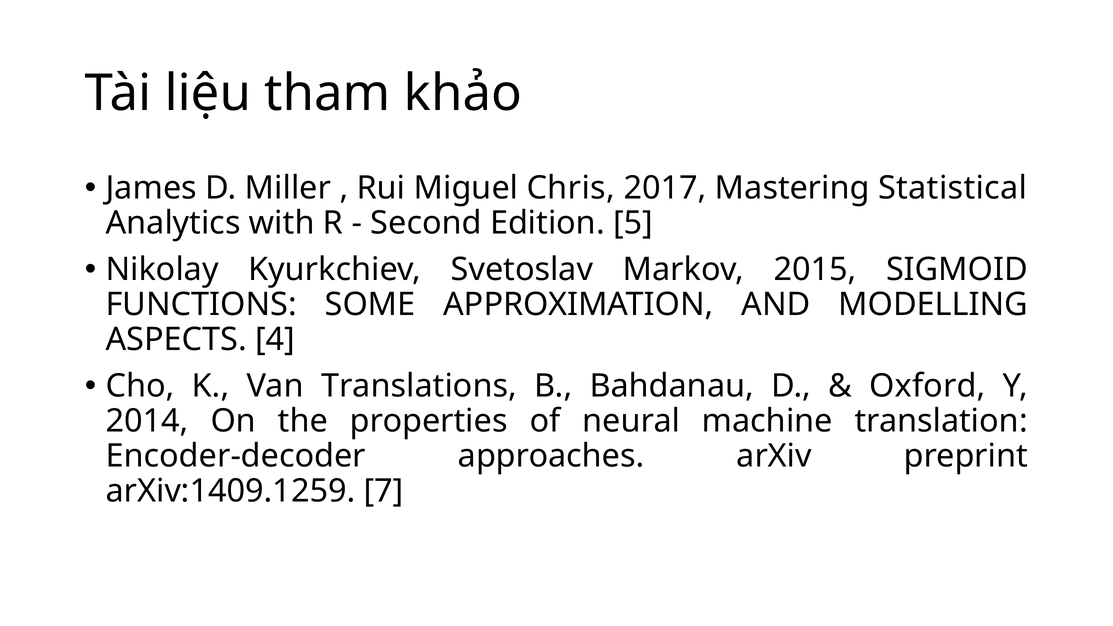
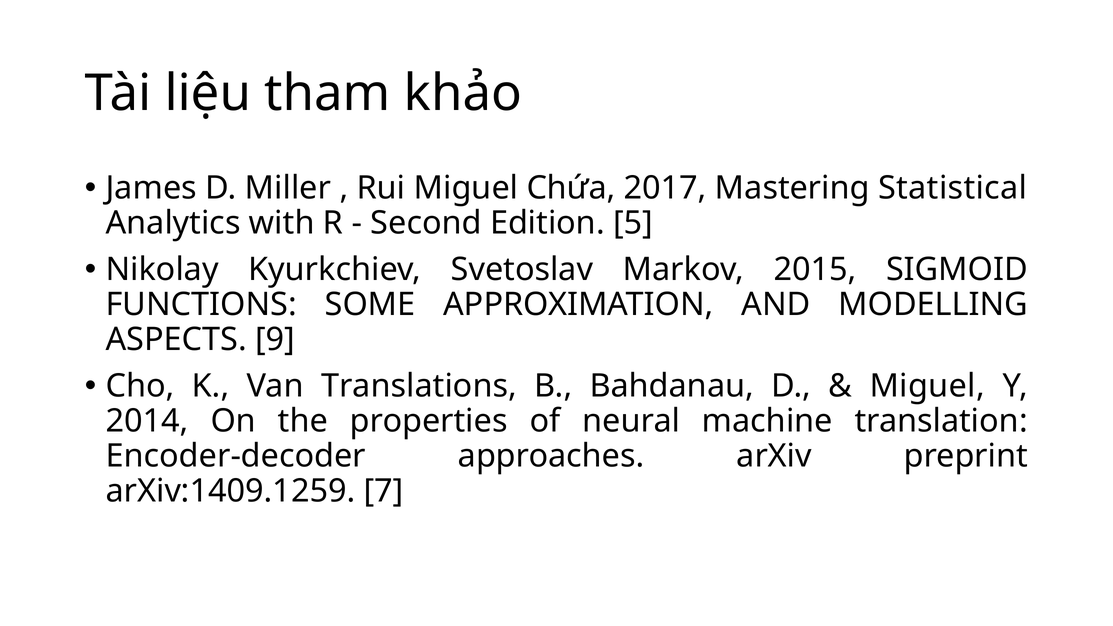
Chris: Chris -> Chứa (571, 188)
4: 4 -> 9 (275, 340)
Oxford: Oxford -> Miguel (927, 386)
